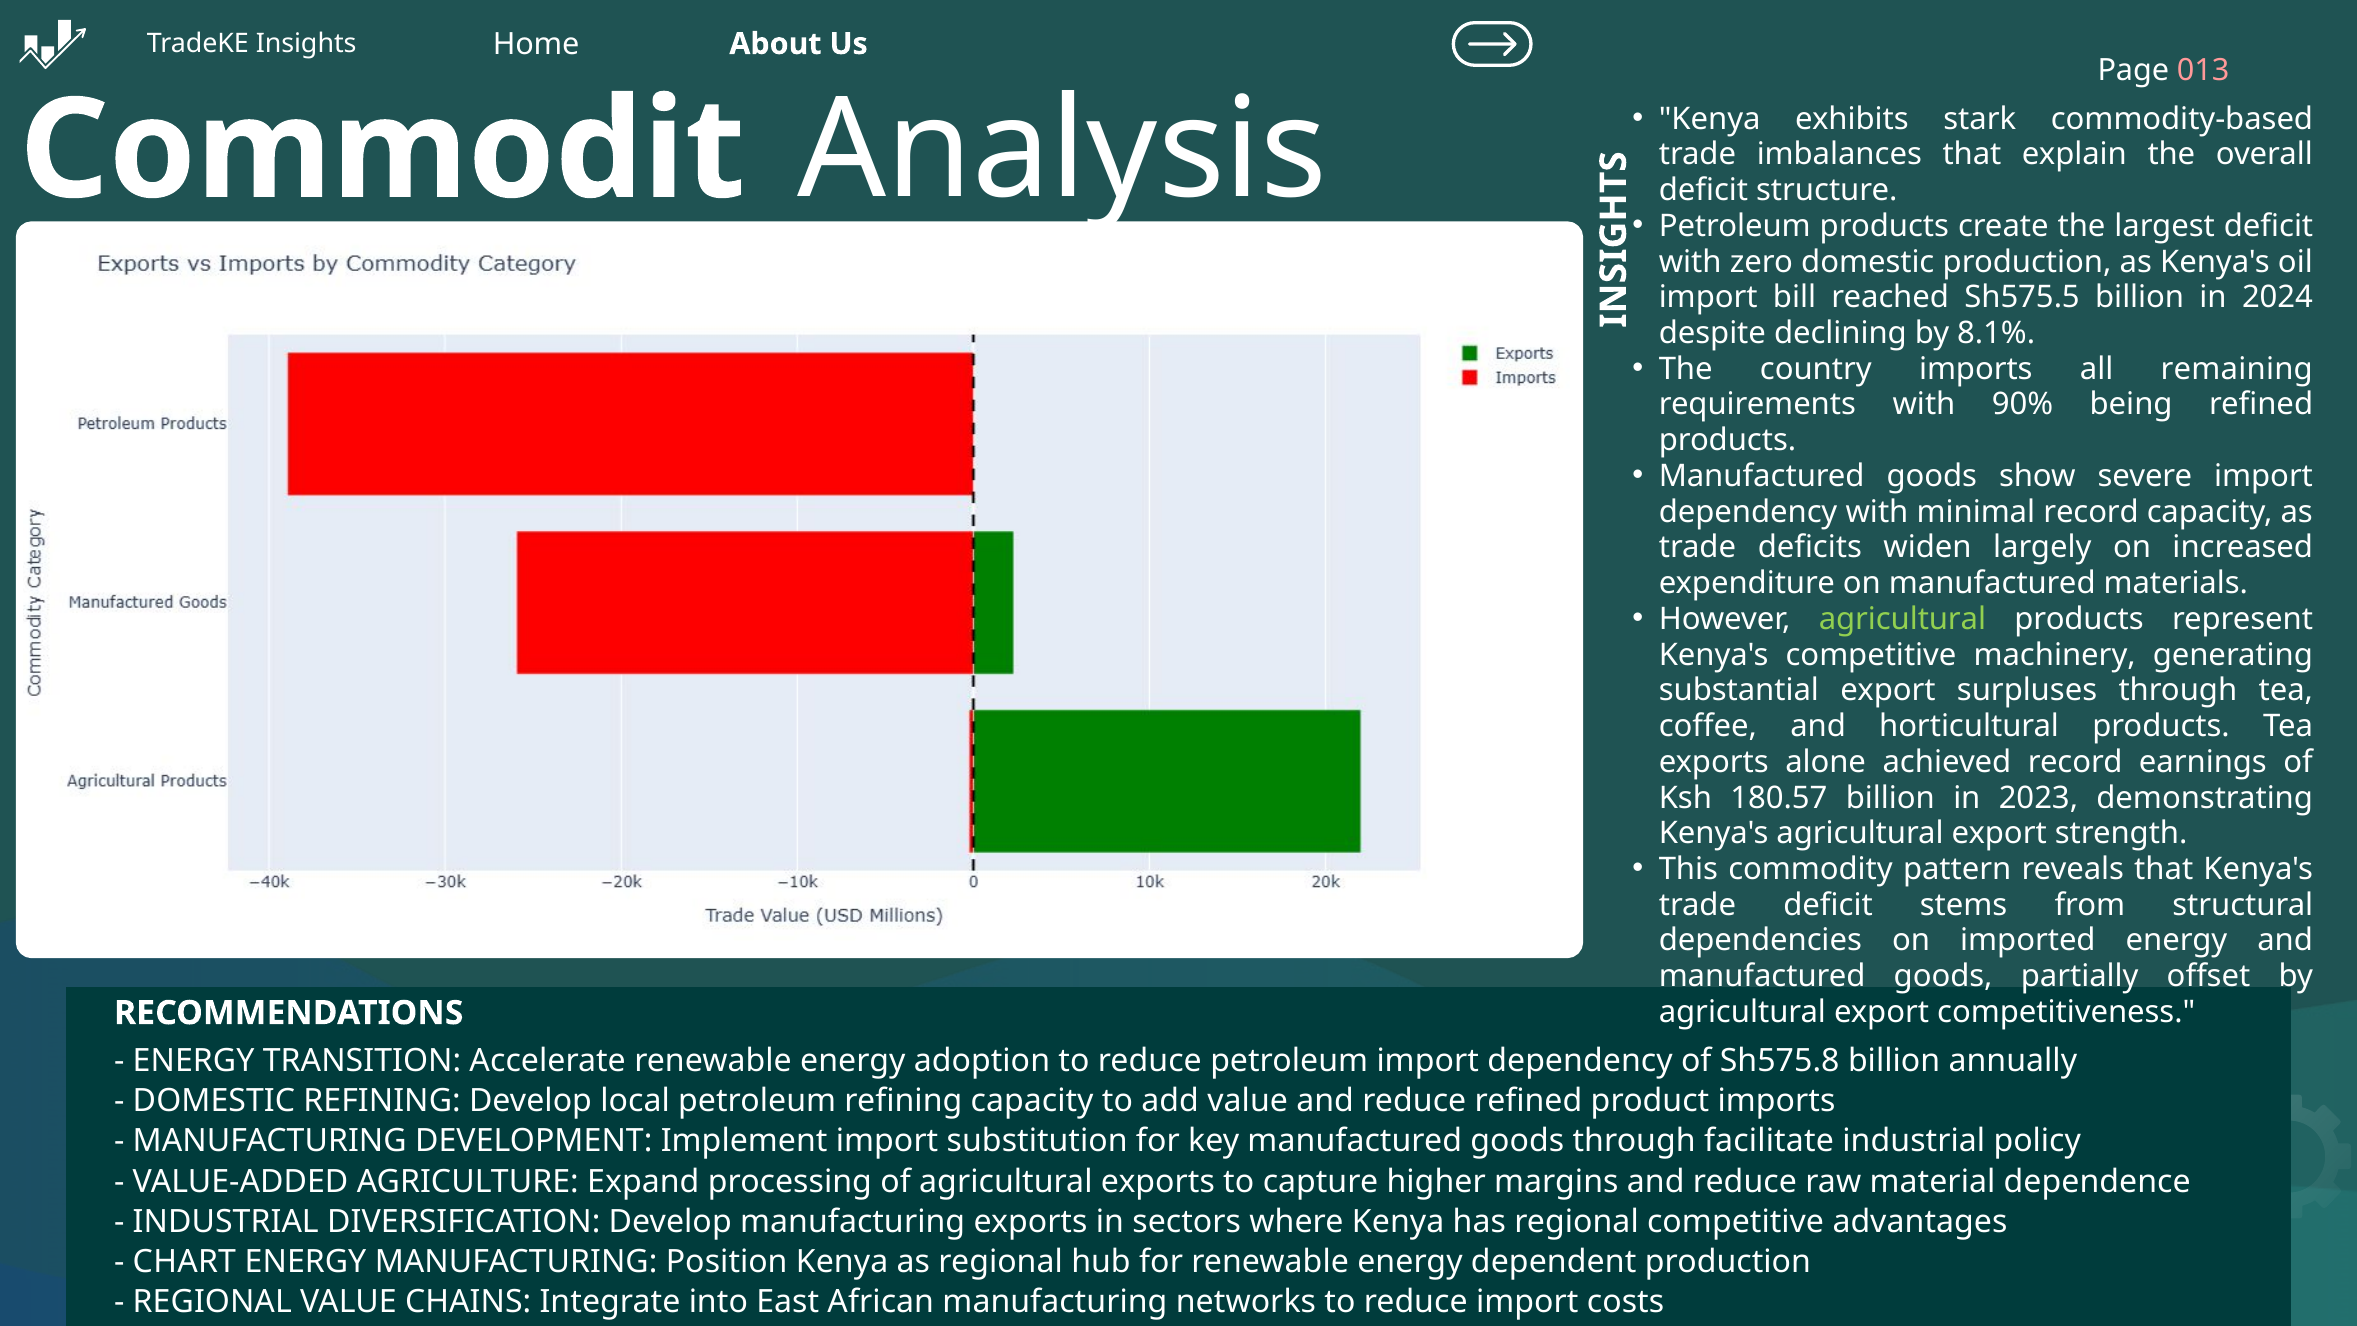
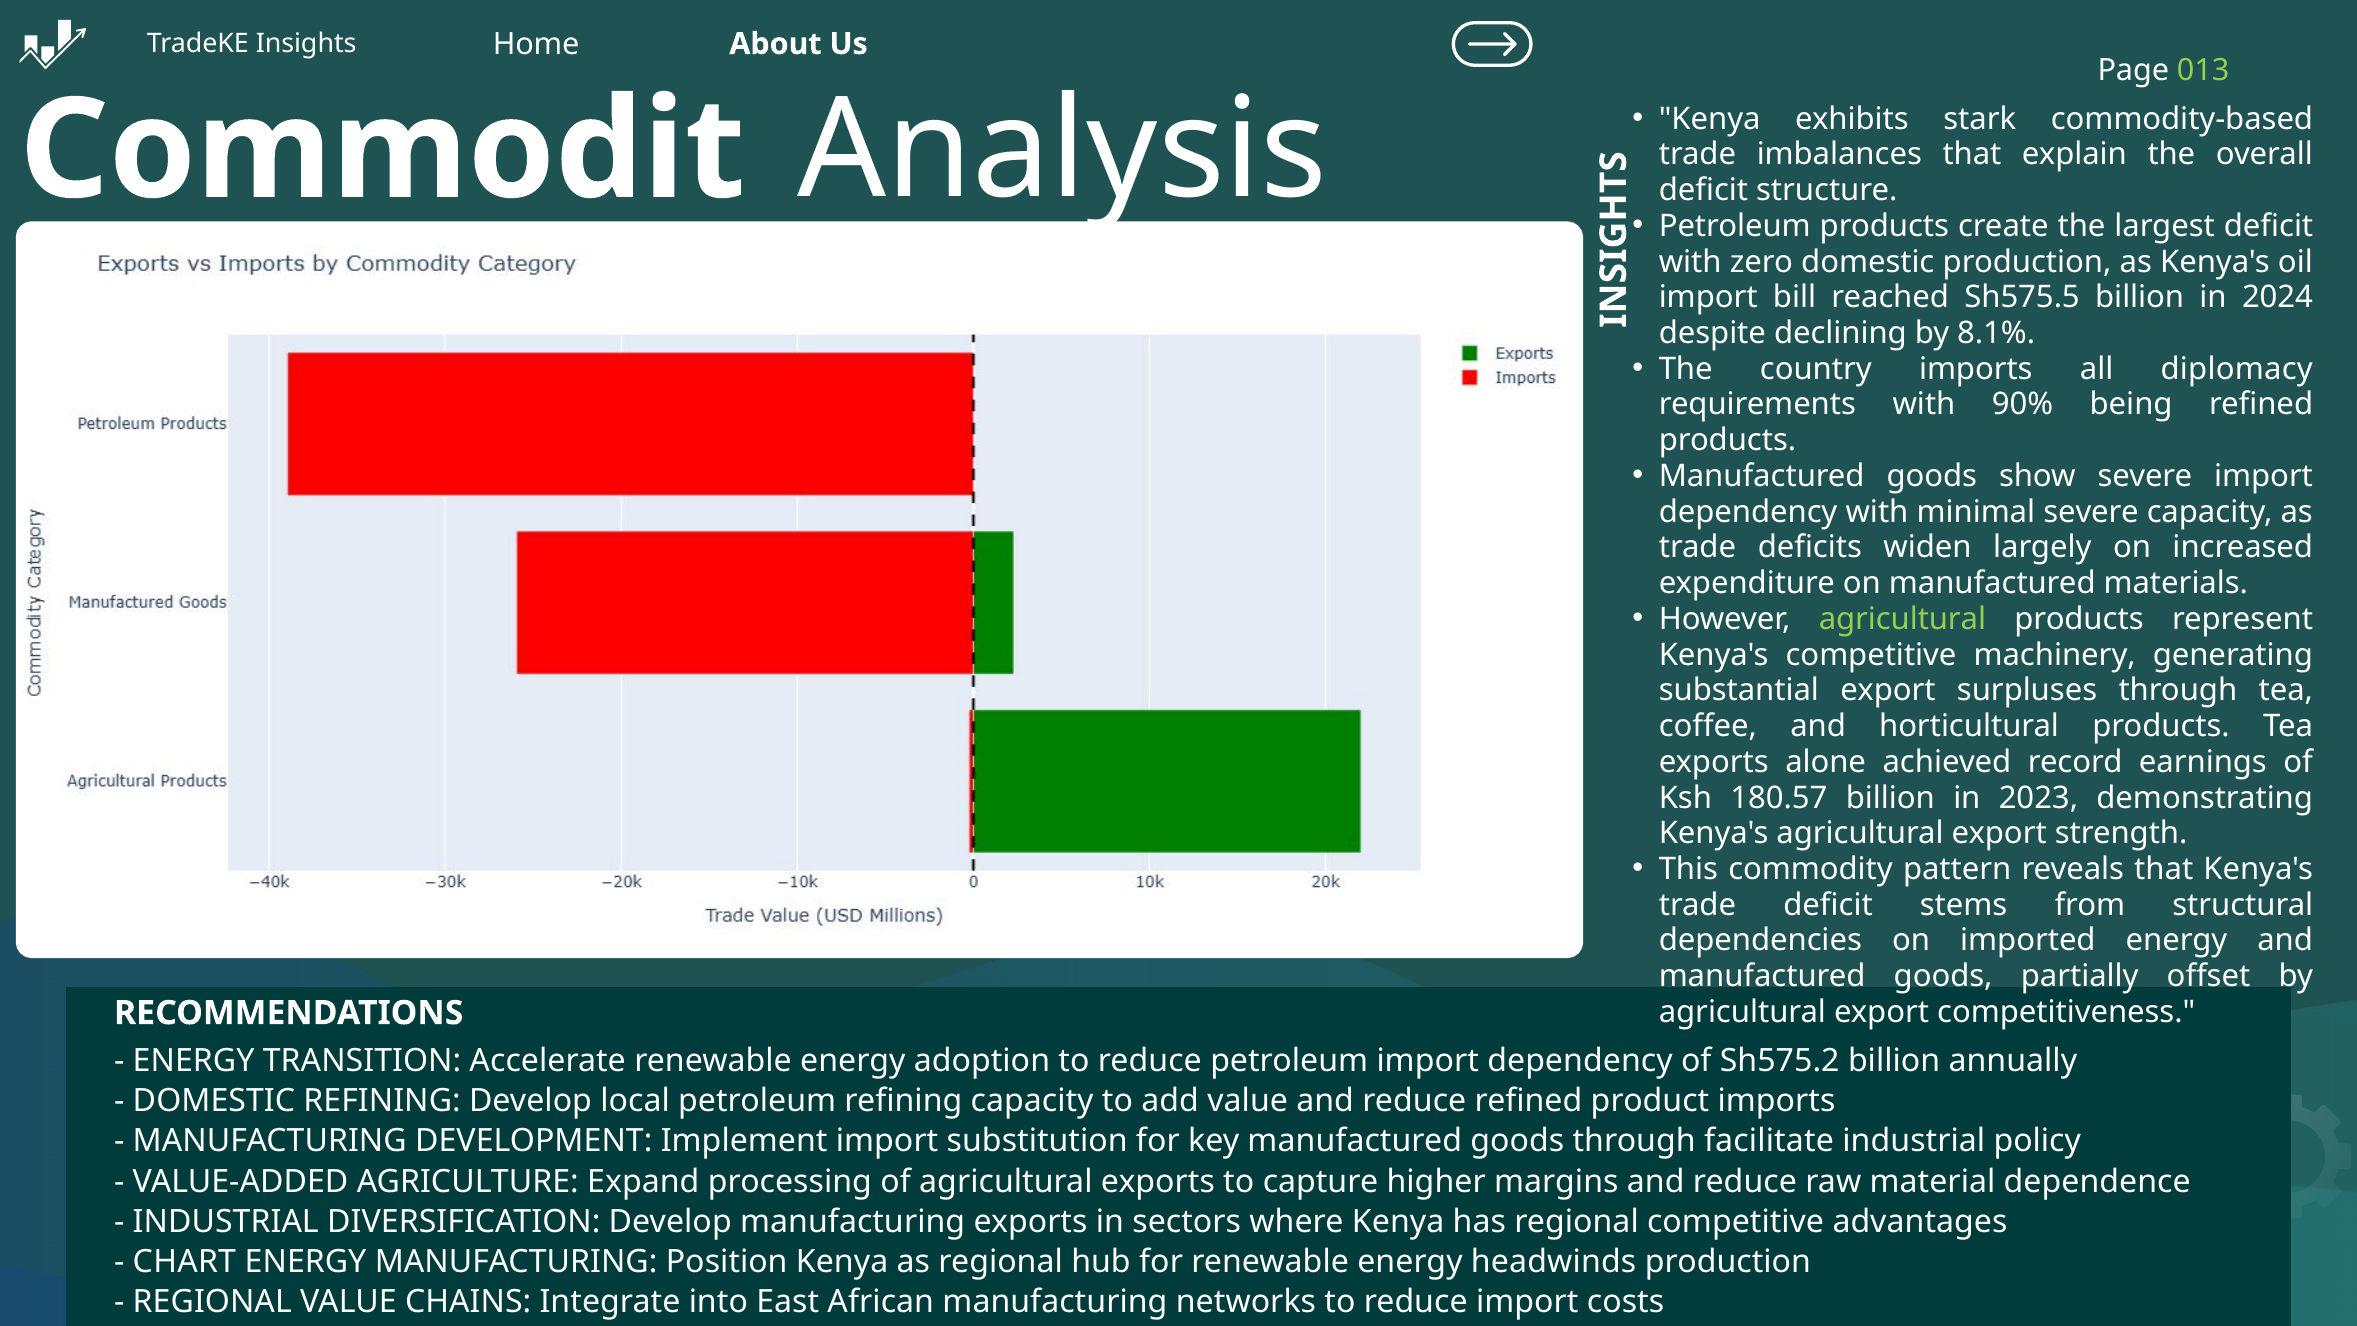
013 colour: pink -> light green (2203, 70)
remaining: remaining -> diplomacy (2237, 369)
minimal record: record -> severe (2091, 512)
Sh575.8: Sh575.8 -> Sh575.2 (1780, 1061)
dependent: dependent -> headwinds (1554, 1262)
